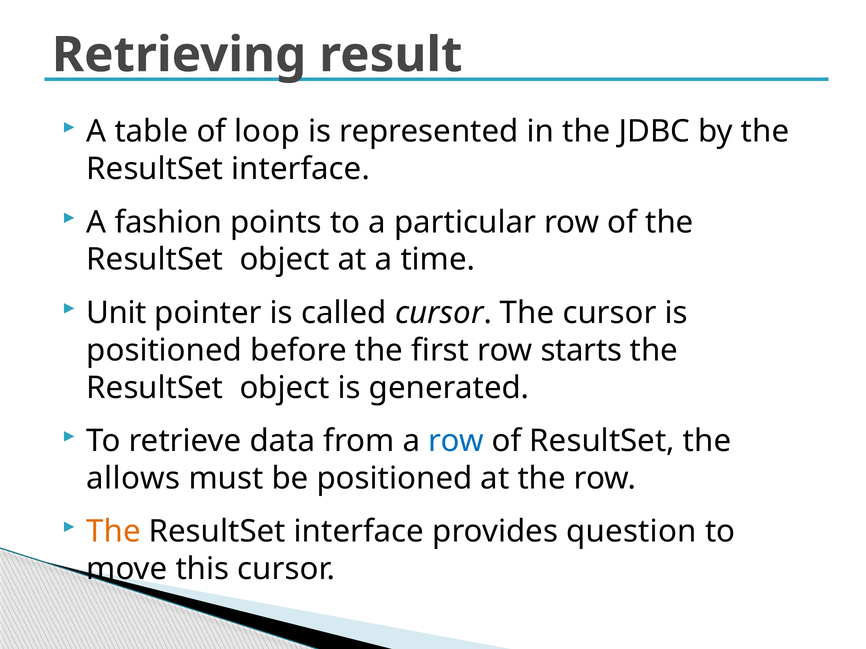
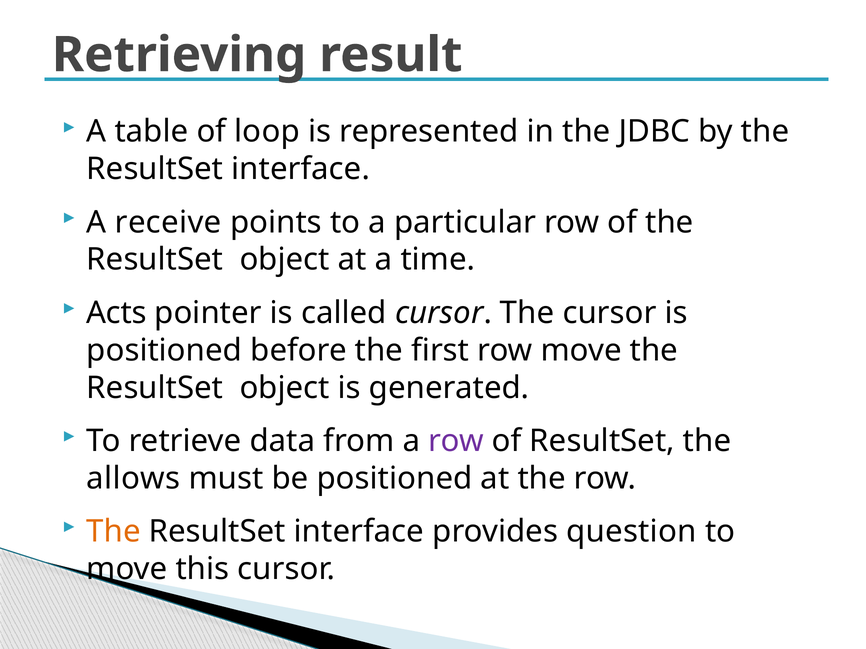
fashion: fashion -> receive (168, 222)
Unit: Unit -> Acts (116, 313)
row starts: starts -> move (581, 351)
row colour: blue -> purple (456, 441)
